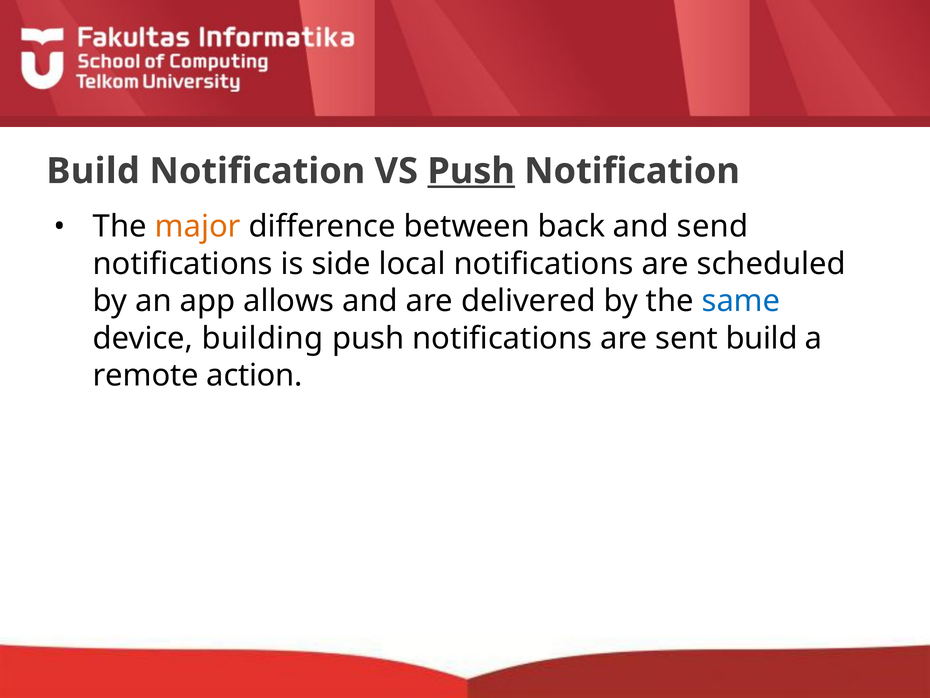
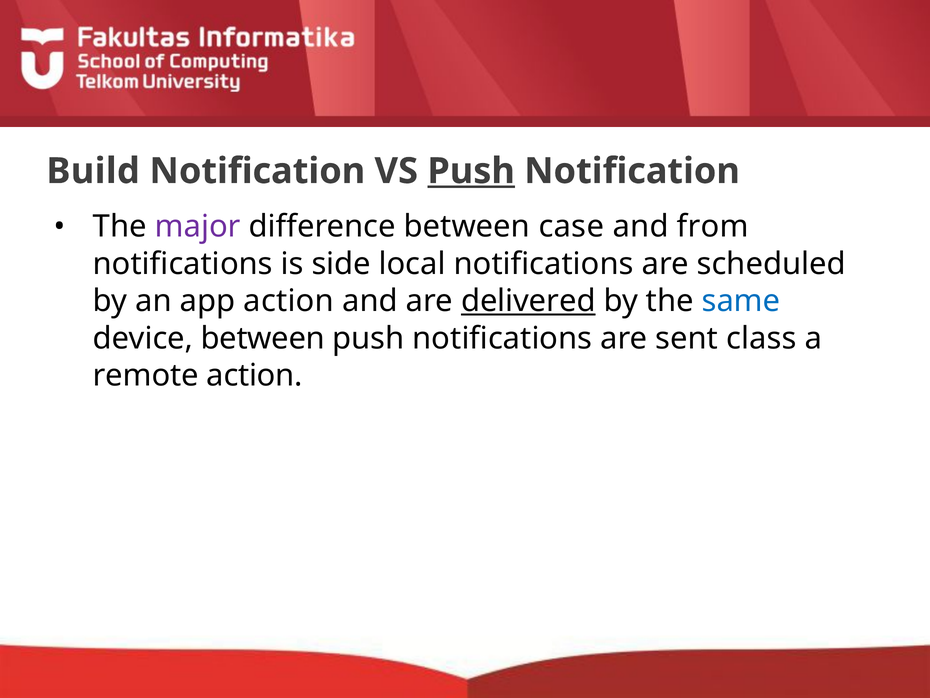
major colour: orange -> purple (198, 227)
back: back -> case (571, 227)
send: send -> from (713, 227)
app allows: allows -> action (289, 301)
delivered underline: none -> present (528, 301)
device building: building -> between (263, 338)
sent build: build -> class (761, 338)
